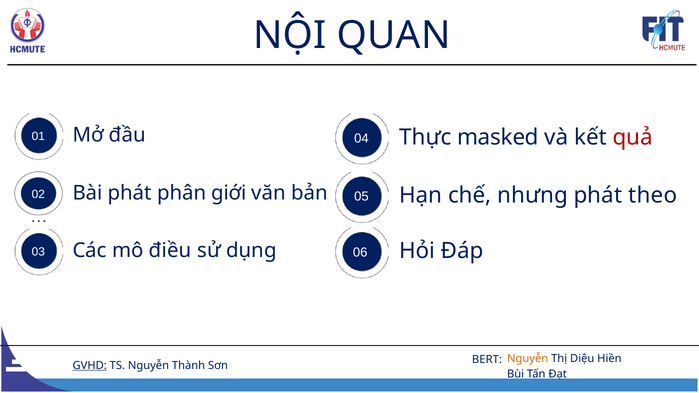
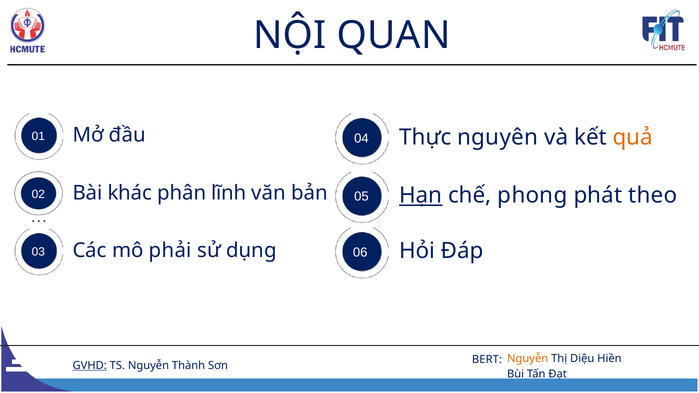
masked: masked -> nguyên (498, 137)
quả colour: red -> orange (633, 137)
Bài phát: phát -> khác (130, 193)
giới: giới -> lĩnh (229, 193)
Hạn underline: none -> present (421, 196)
nhưng: nhưng -> phong (532, 196)
điều: điều -> phải (170, 251)
